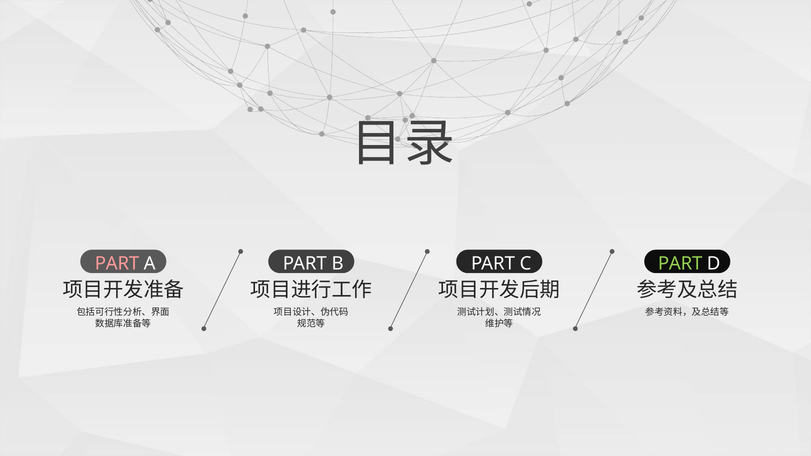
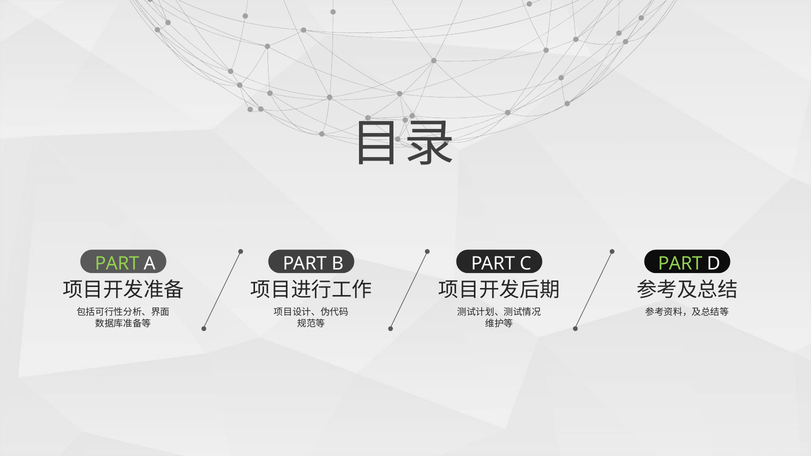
PART colour: pink -> light green (117, 264)
